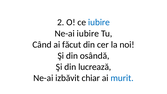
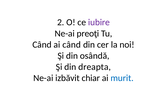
iubire colour: blue -> purple (99, 22)
Ne-ai iubire: iubire -> preoţi (88, 33)
ai făcut: făcut -> când (72, 45)
lucrează: lucrează -> dreapta (95, 67)
